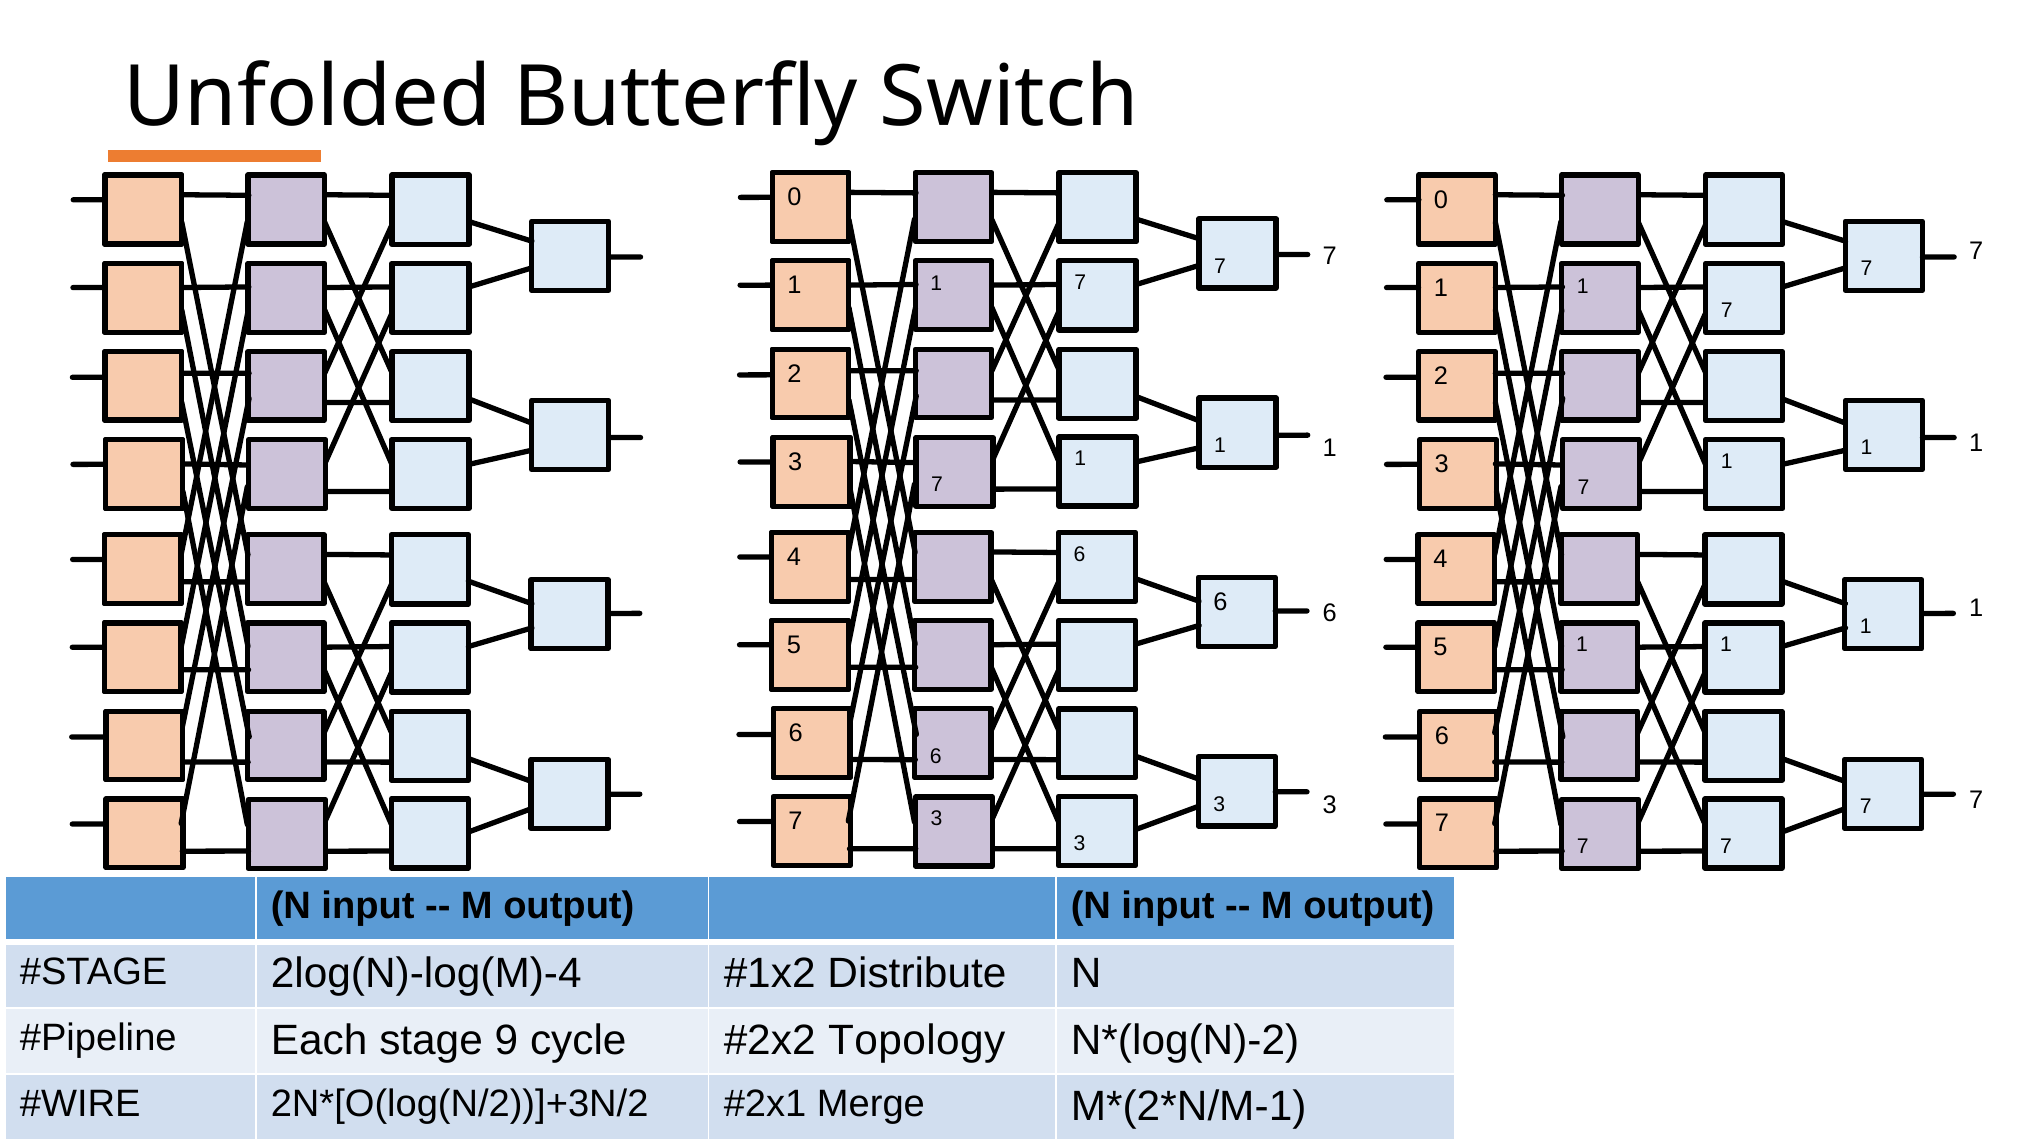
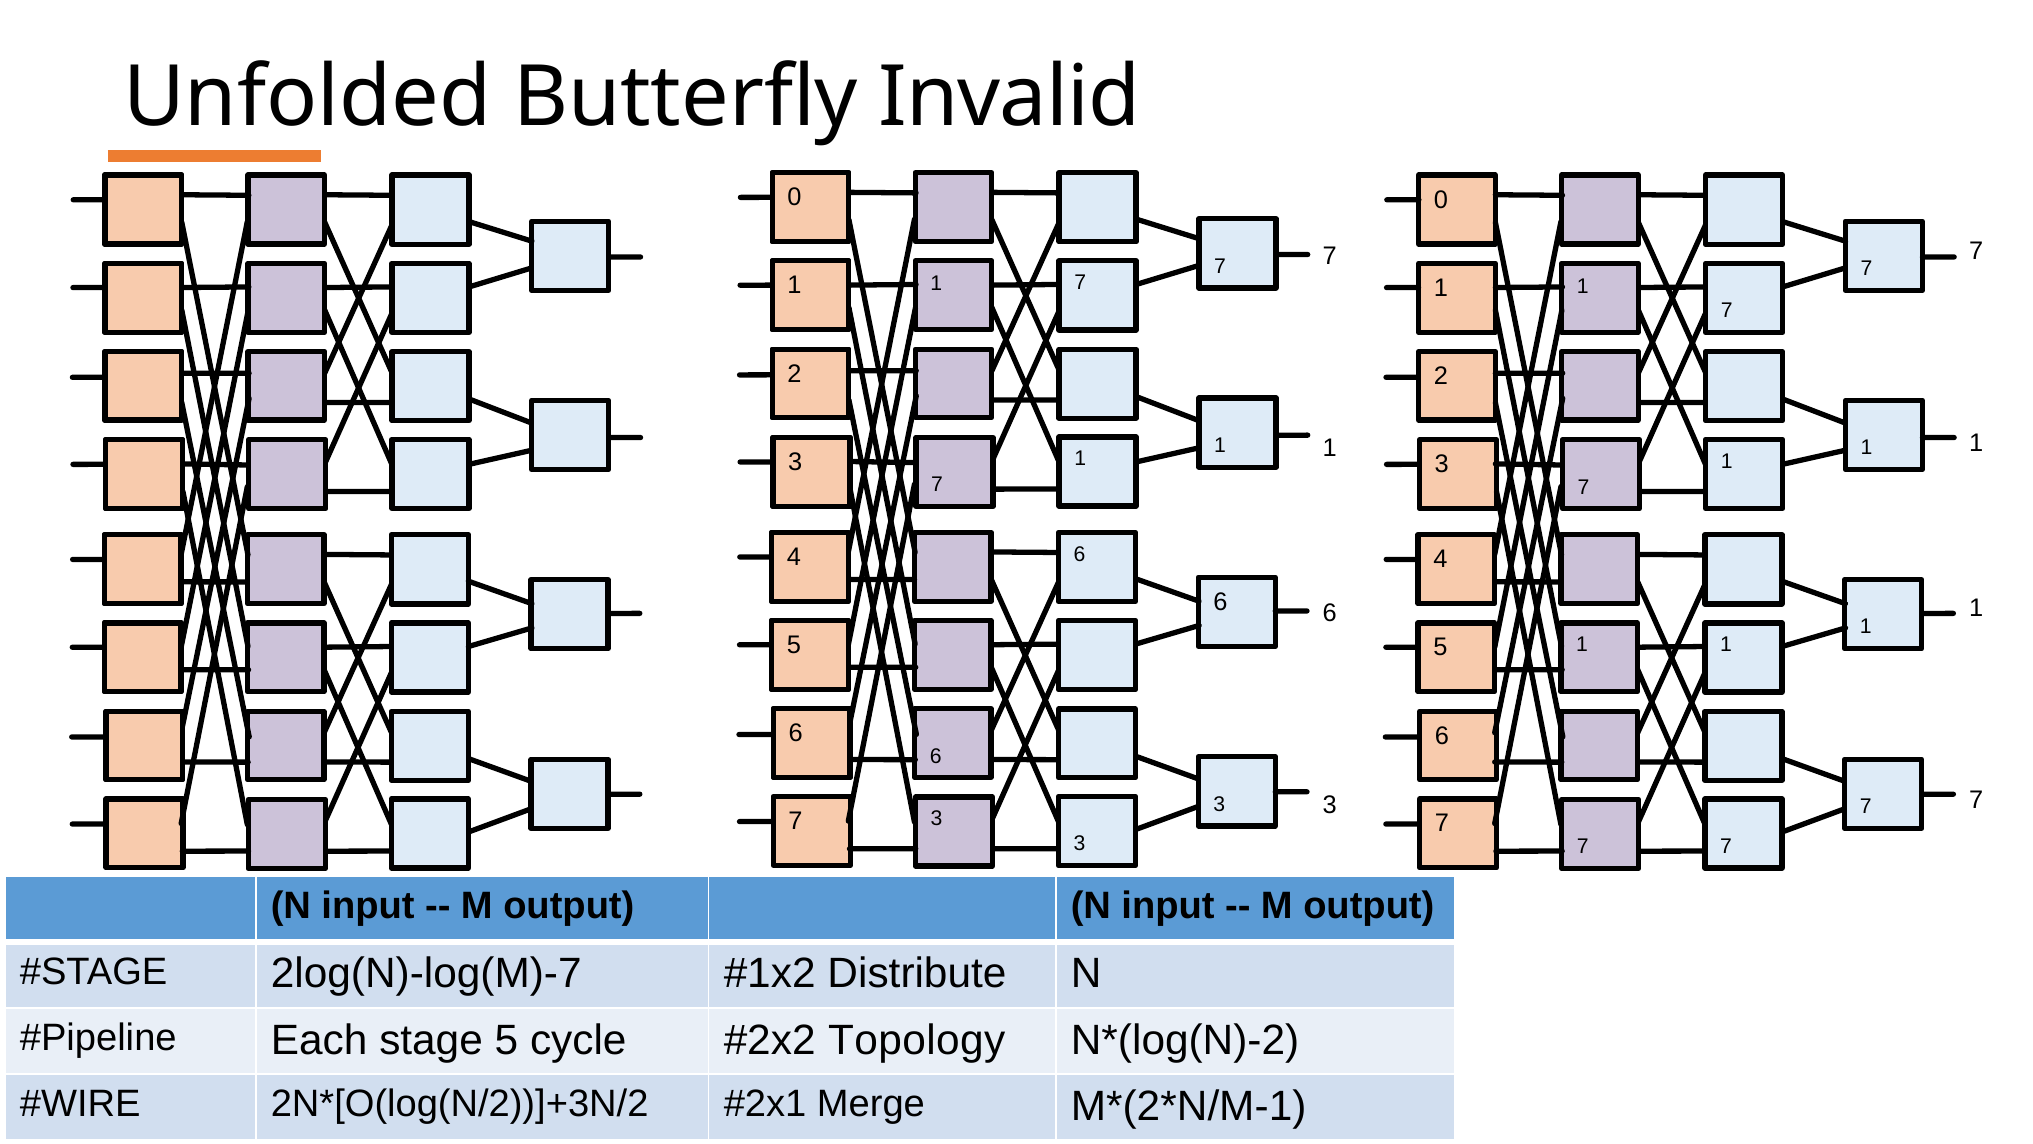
Switch: Switch -> Invalid (1010, 97)
2log(N)-log(M)-4: 2log(N)-log(M)-4 -> 2log(N)-log(M)-7 (426, 973)
stage 9: 9 -> 5 (506, 1040)
